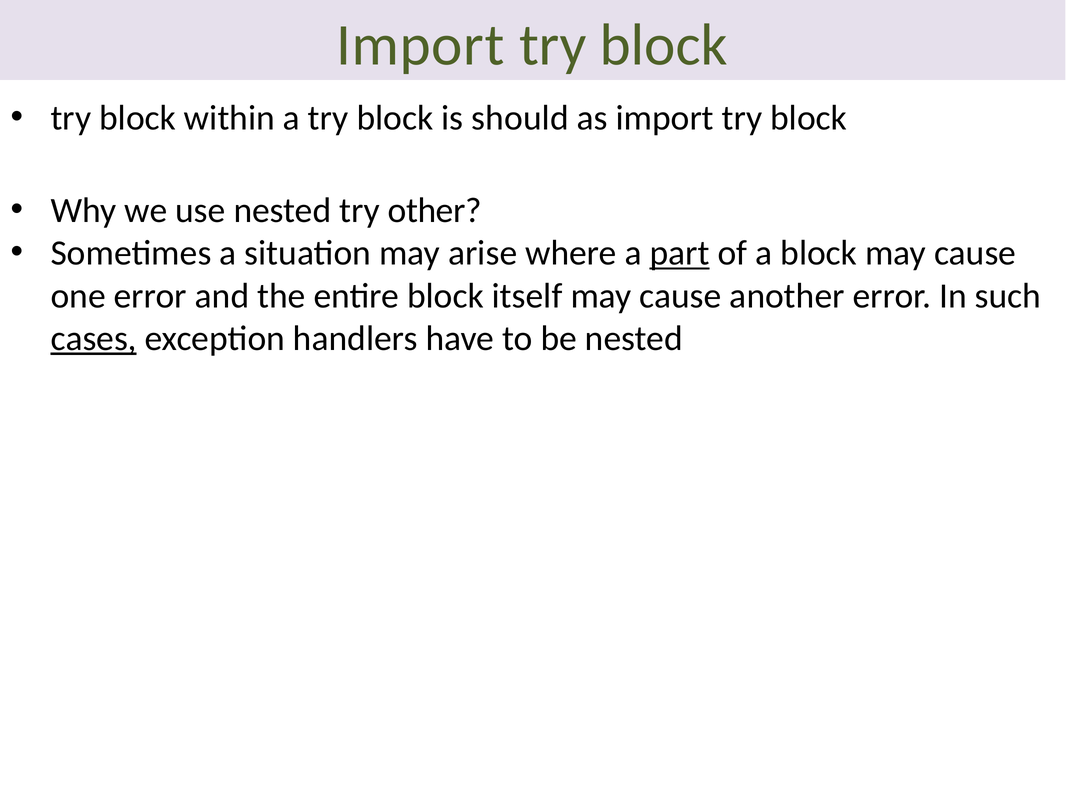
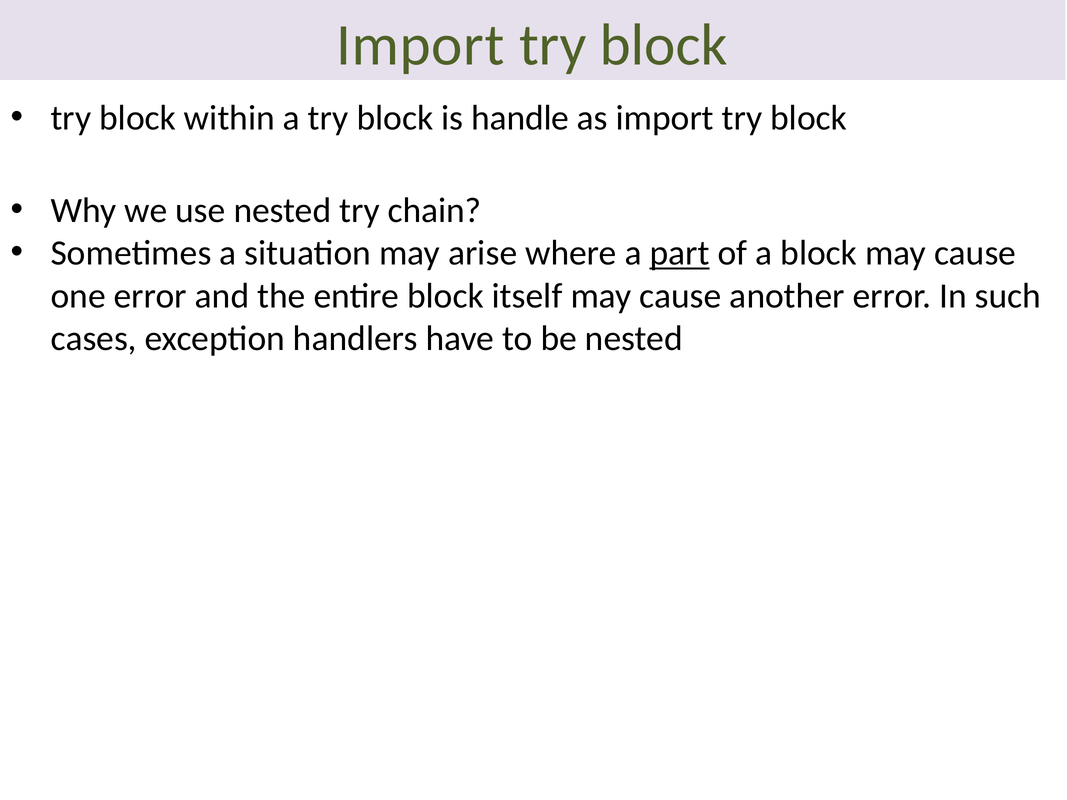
should: should -> handle (520, 118)
other: other -> chain (435, 211)
cases underline: present -> none (94, 339)
